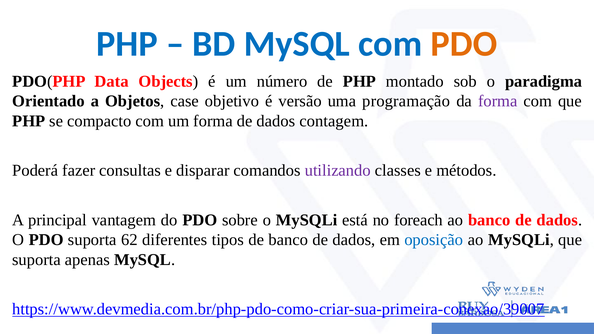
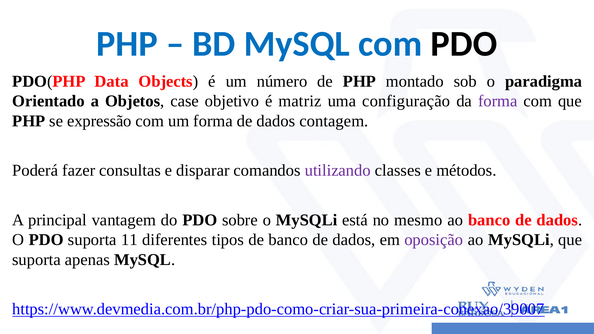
PDO colour: orange -> black (464, 44)
versão: versão -> matriz (300, 101)
programação: programação -> configuração (406, 101)
compacto: compacto -> expressão (99, 121)
foreach: foreach -> mesmo (418, 220)
62: 62 -> 11 (129, 240)
oposição colour: blue -> purple (434, 240)
